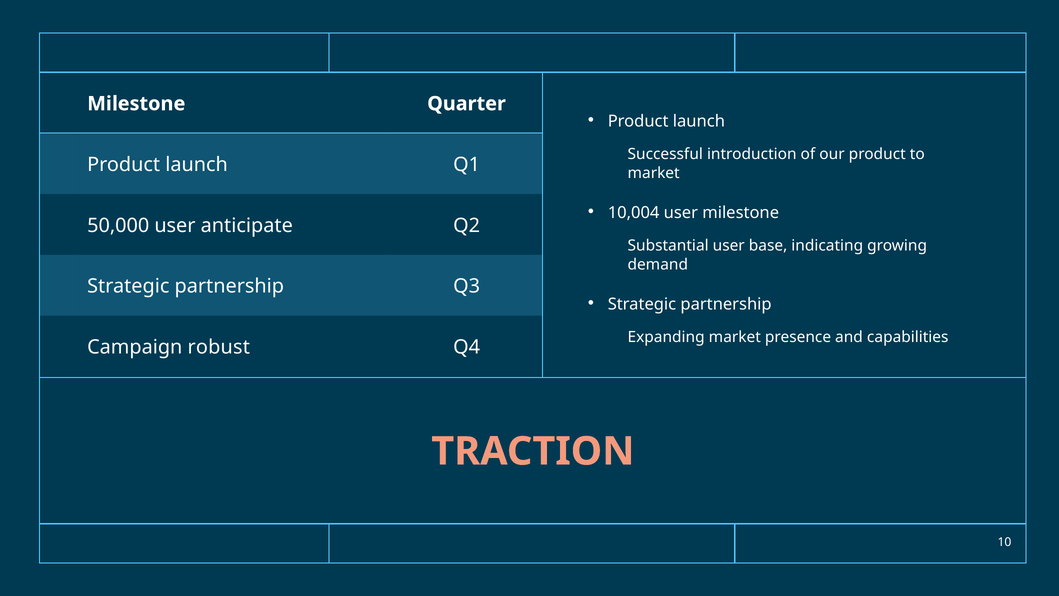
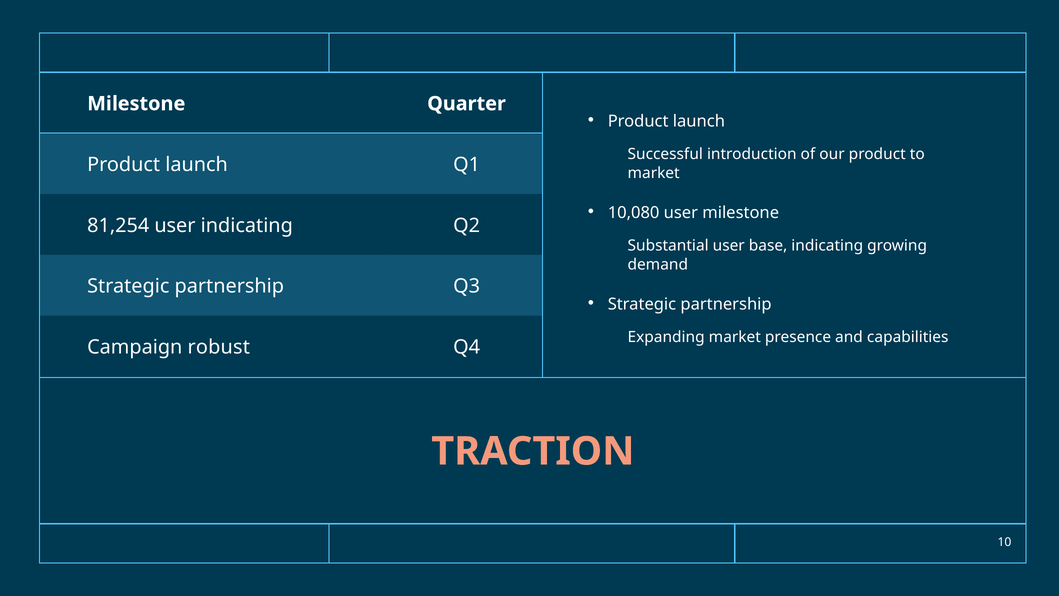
10,004: 10,004 -> 10,080 (634, 213)
50,000: 50,000 -> 81,254 (118, 225)
user anticipate: anticipate -> indicating (247, 225)
